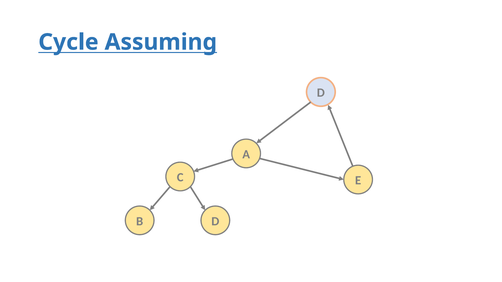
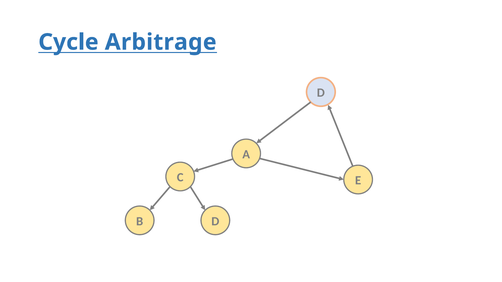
Assuming: Assuming -> Arbitrage (161, 42)
